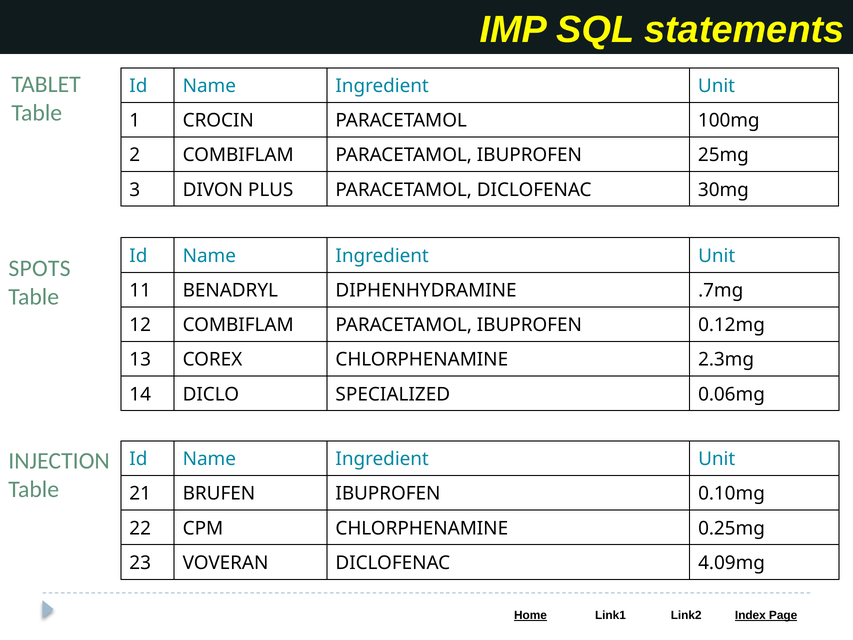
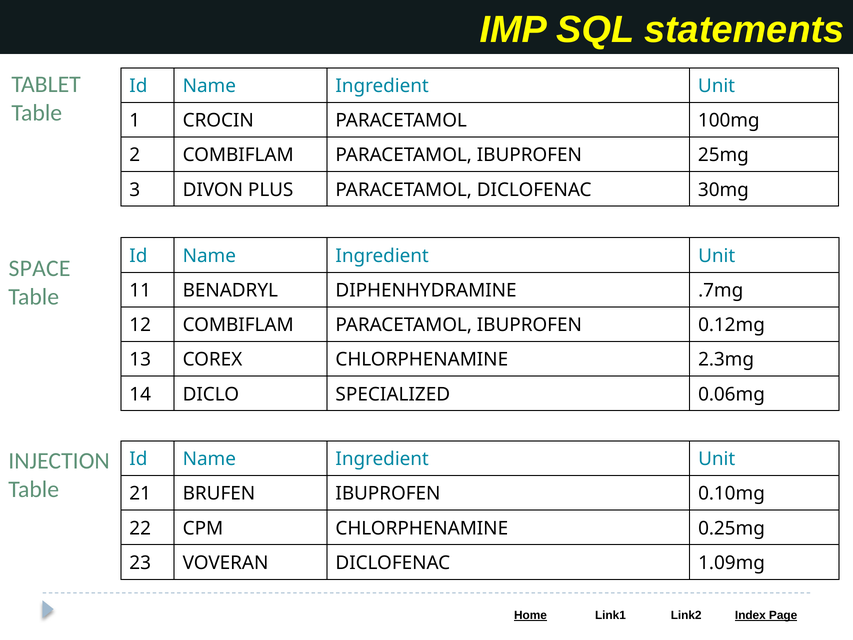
SPOTS: SPOTS -> SPACE (40, 268)
4.09mg: 4.09mg -> 1.09mg (732, 563)
